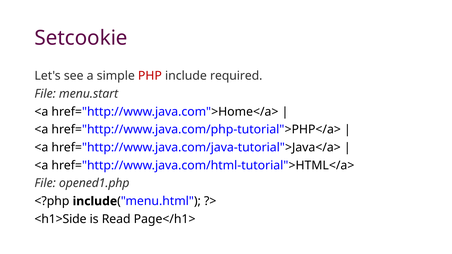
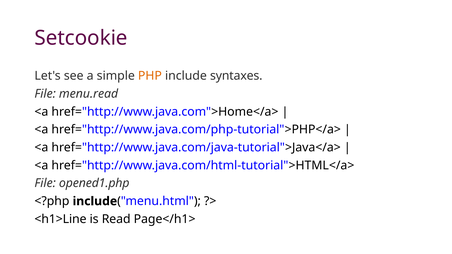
PHP colour: red -> orange (150, 76)
required: required -> syntaxes (236, 76)
menu.start: menu.start -> menu.read (89, 94)
<h1>Side: <h1>Side -> <h1>Line (60, 219)
